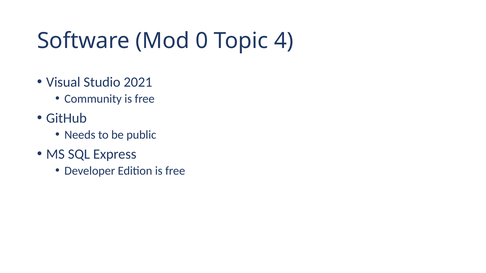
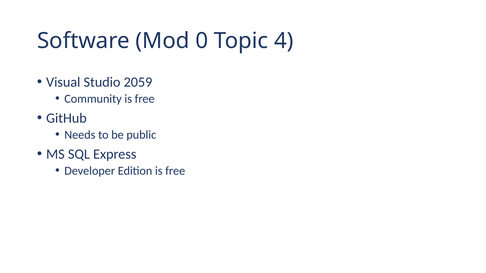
2021: 2021 -> 2059 (138, 82)
